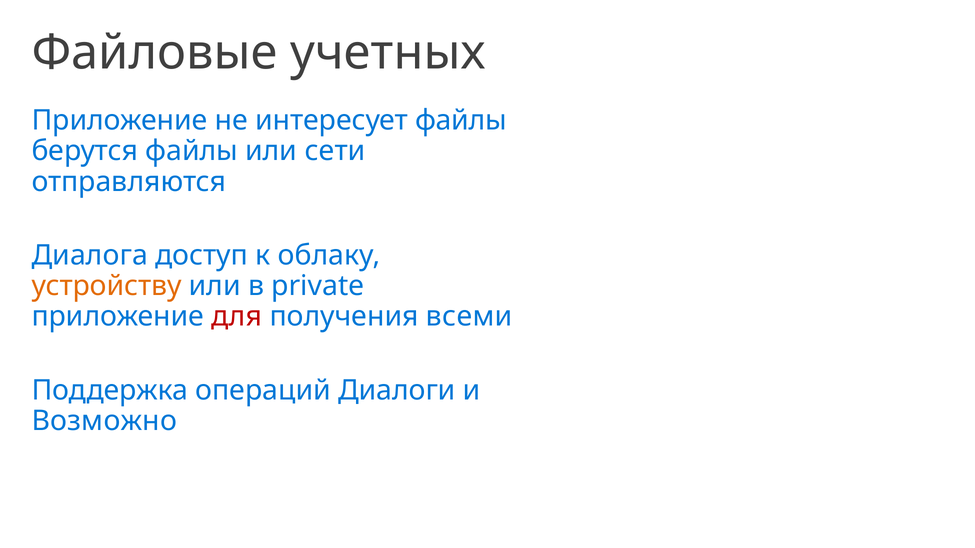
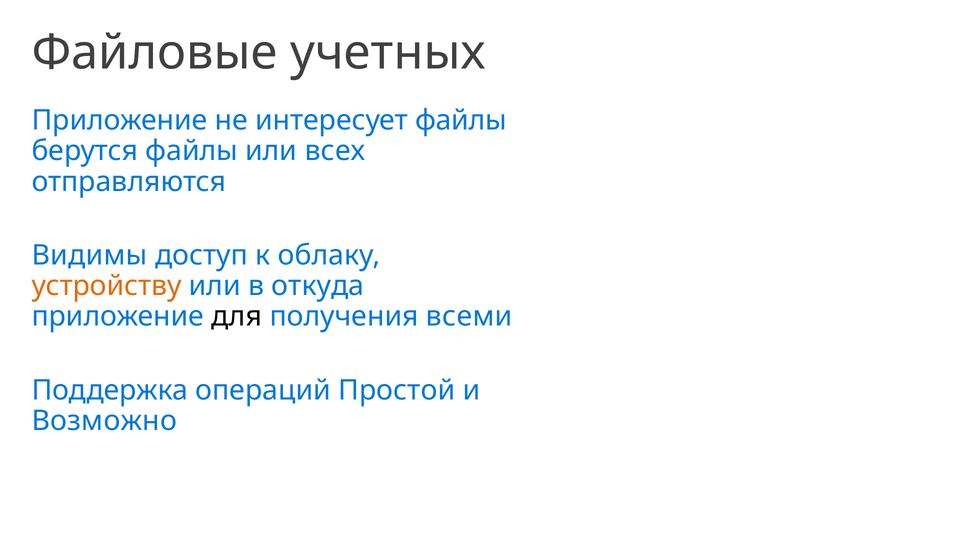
сети: сети -> всех (335, 151)
Диалога: Диалога -> Видимы (90, 255)
private: private -> откуда (318, 286)
для colour: red -> black (237, 317)
Диалоги: Диалоги -> Простой (397, 390)
